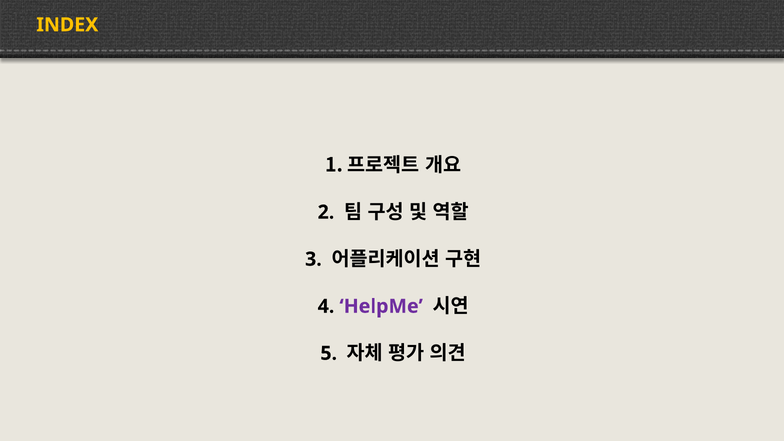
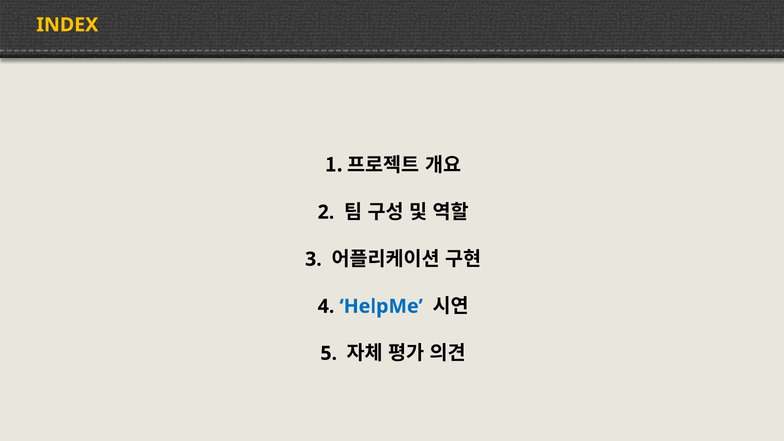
HelpMe colour: purple -> blue (381, 306)
